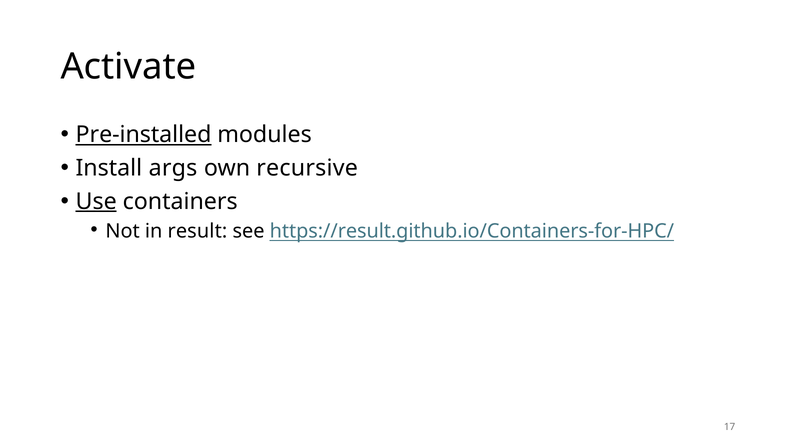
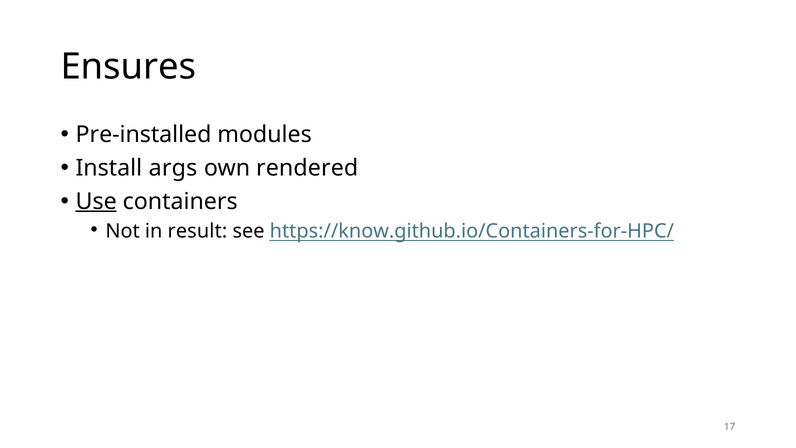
Activate: Activate -> Ensures (128, 67)
Pre-installed underline: present -> none (144, 135)
recursive: recursive -> rendered (307, 168)
https://result.github.io/Containers-for-HPC/: https://result.github.io/Containers-for-HPC/ -> https://know.github.io/Containers-for-HPC/ (472, 231)
